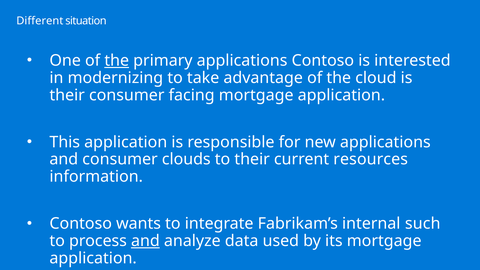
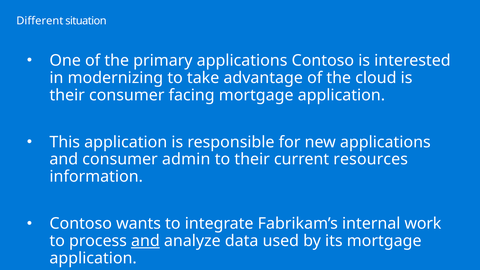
the underline: present -> none (117, 60)
clouds: clouds -> admin (186, 159)
such: such -> work (423, 224)
